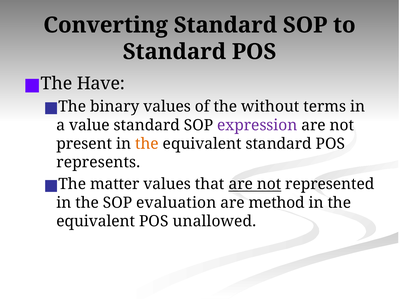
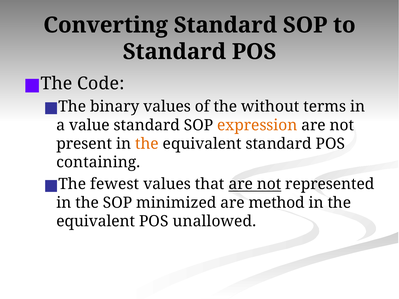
Have: Have -> Code (101, 84)
expression colour: purple -> orange (257, 125)
represents: represents -> containing (98, 163)
matter: matter -> fewest (115, 184)
evaluation: evaluation -> minimized (176, 203)
